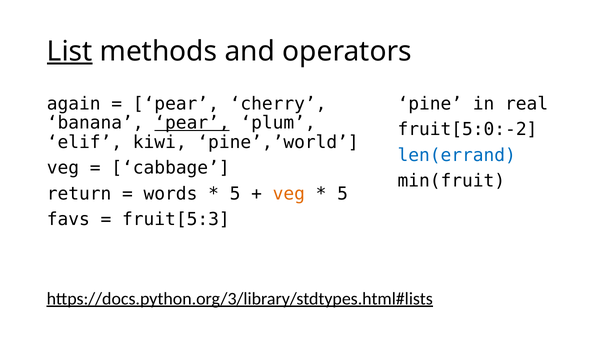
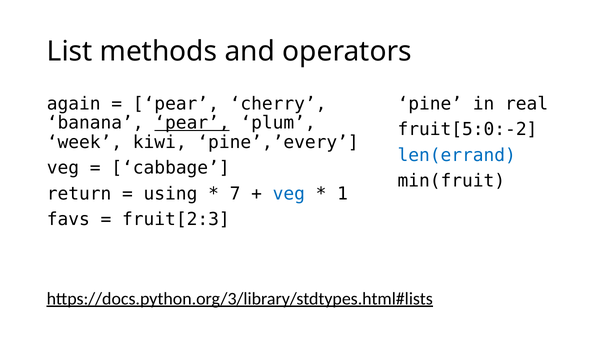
List underline: present -> none (70, 51)
elif: elif -> week (84, 142)
pine’,’world: pine’,’world -> pine’,’every (278, 142)
words: words -> using (171, 194)
5: 5 -> 7 (235, 194)
veg colour: orange -> blue (289, 194)
5: 5 -> 1 (343, 194)
fruit[5:3: fruit[5:3 -> fruit[2:3 (176, 220)
